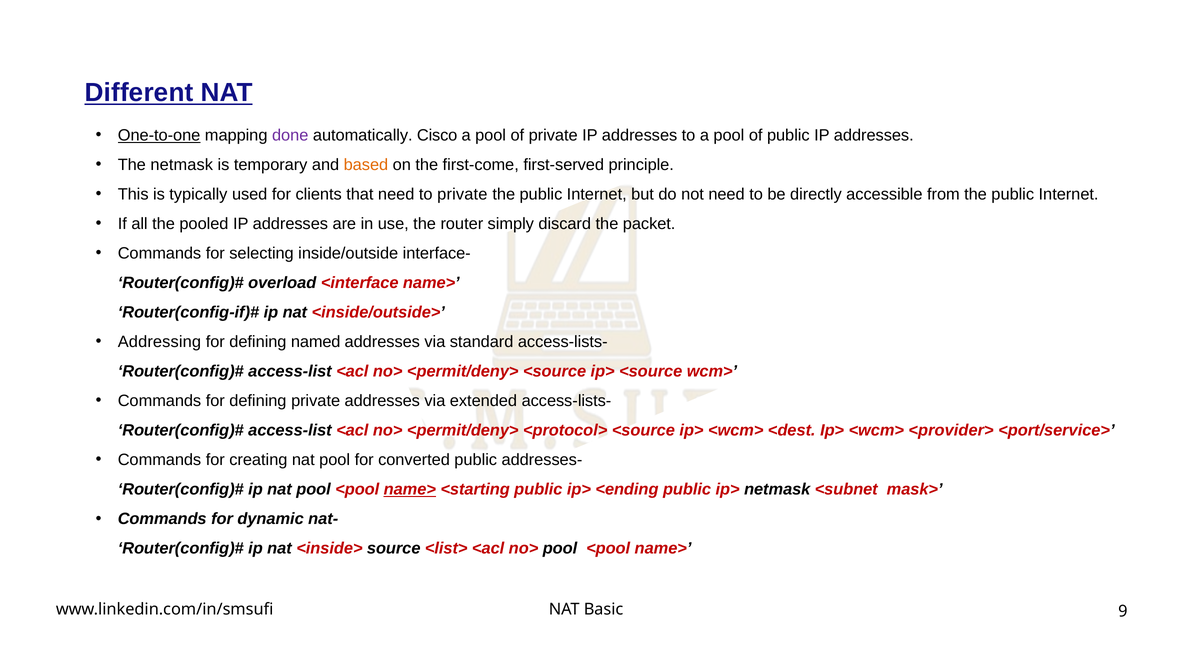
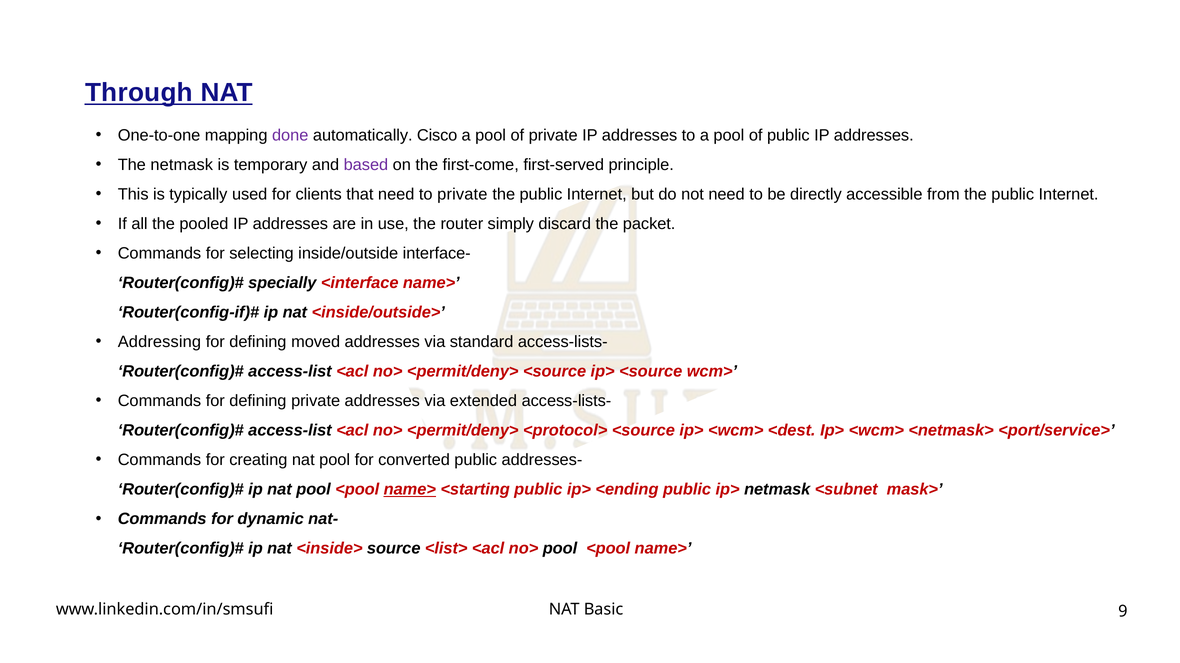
Different: Different -> Through (139, 93)
One-to-one underline: present -> none (159, 136)
based colour: orange -> purple (366, 165)
overload: overload -> specially (282, 283)
named: named -> moved (316, 342)
<provider>: <provider> -> <netmask> (951, 431)
